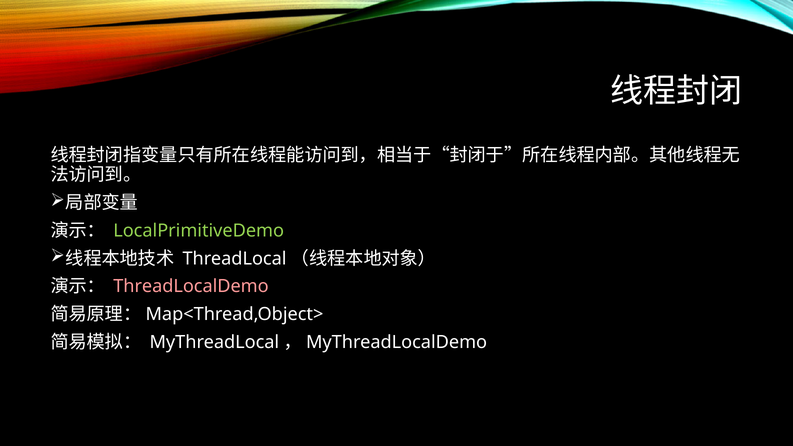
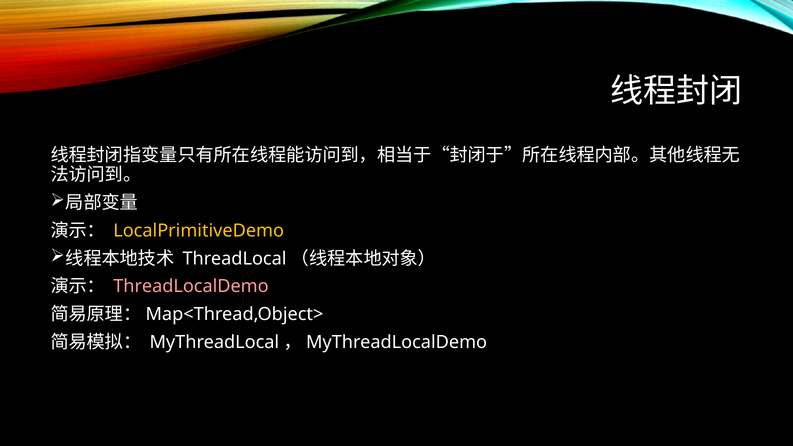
LocalPrimitiveDemo colour: light green -> yellow (199, 231)
